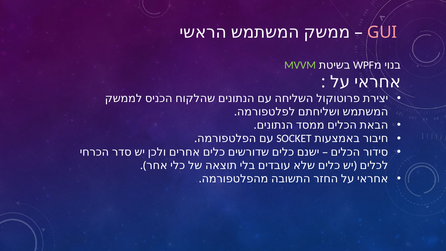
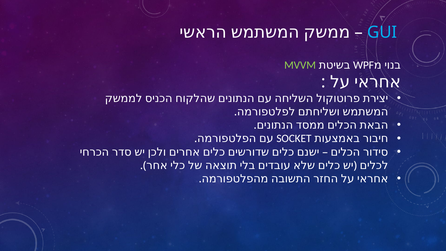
GUI colour: pink -> light blue (382, 32)
